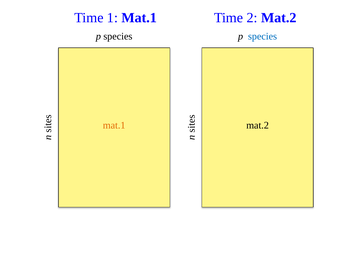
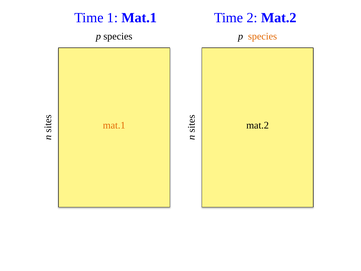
species colour: blue -> orange (263, 36)
